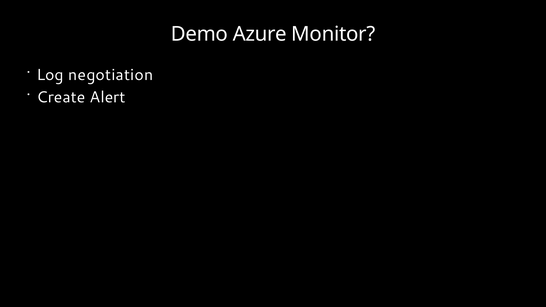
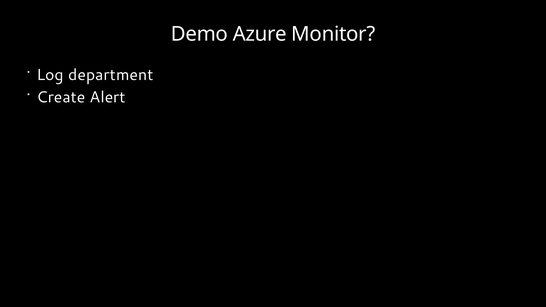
negotiation: negotiation -> department (111, 75)
